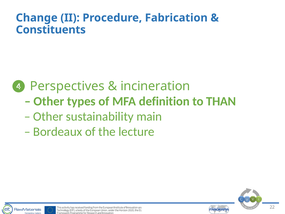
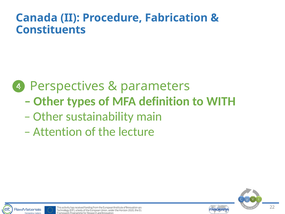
Change: Change -> Canada (37, 18)
incineration: incineration -> parameters (155, 86)
THAN: THAN -> WITH (221, 101)
Bordeaux: Bordeaux -> Attention (58, 132)
